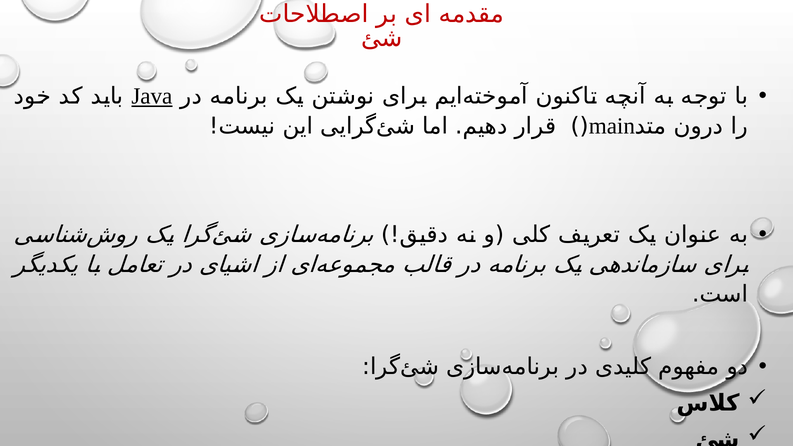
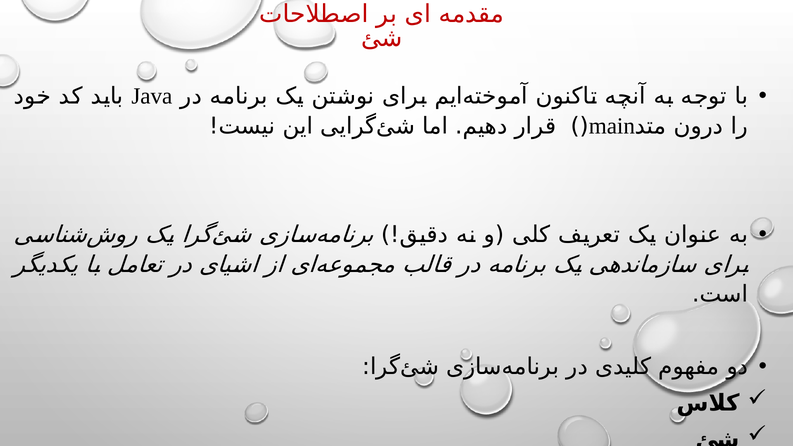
Java underline: present -> none (152, 96)
